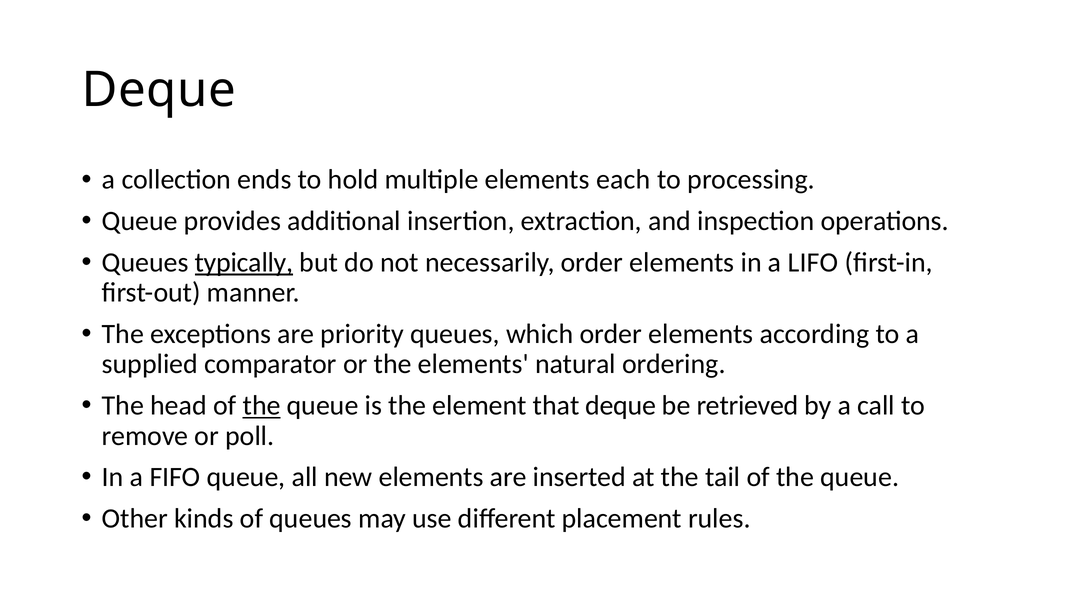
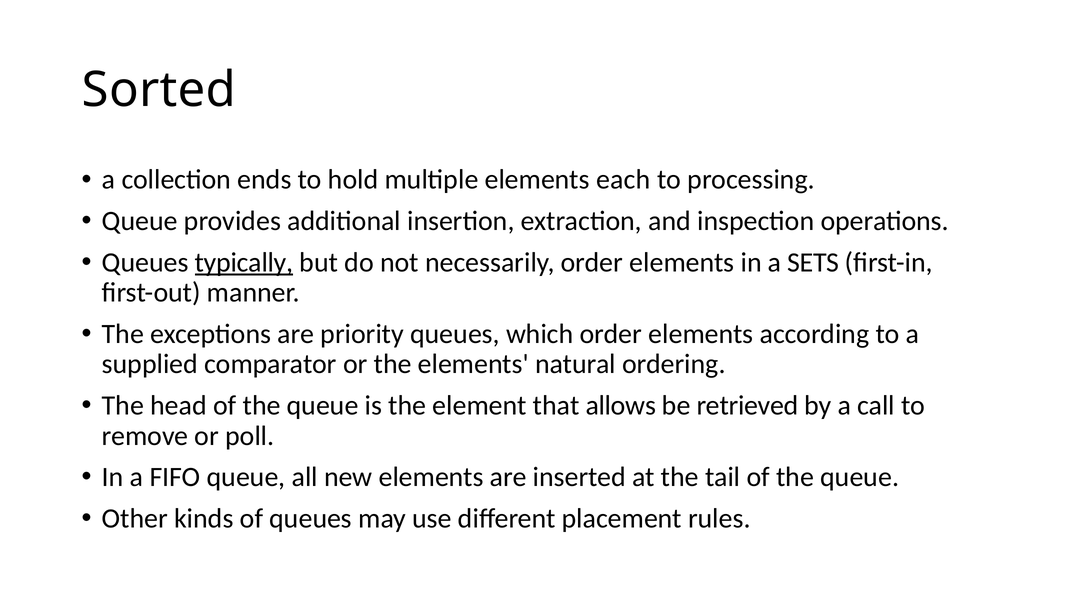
Deque: Deque -> Sorted (159, 90)
LIFO: LIFO -> SETS (813, 262)
the underline: present -> none (262, 405)
that deque: deque -> allows (621, 405)
